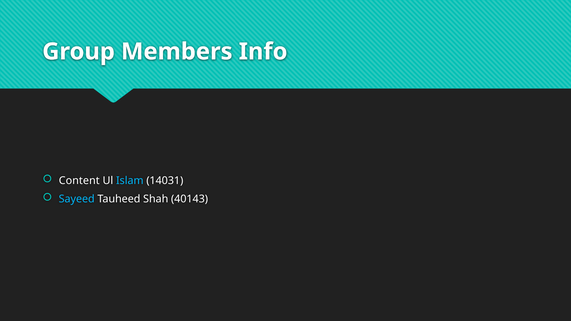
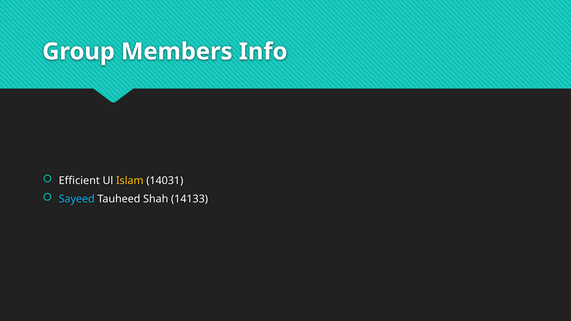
Content: Content -> Efficient (79, 181)
Islam colour: light blue -> yellow (130, 181)
40143: 40143 -> 14133 (190, 199)
